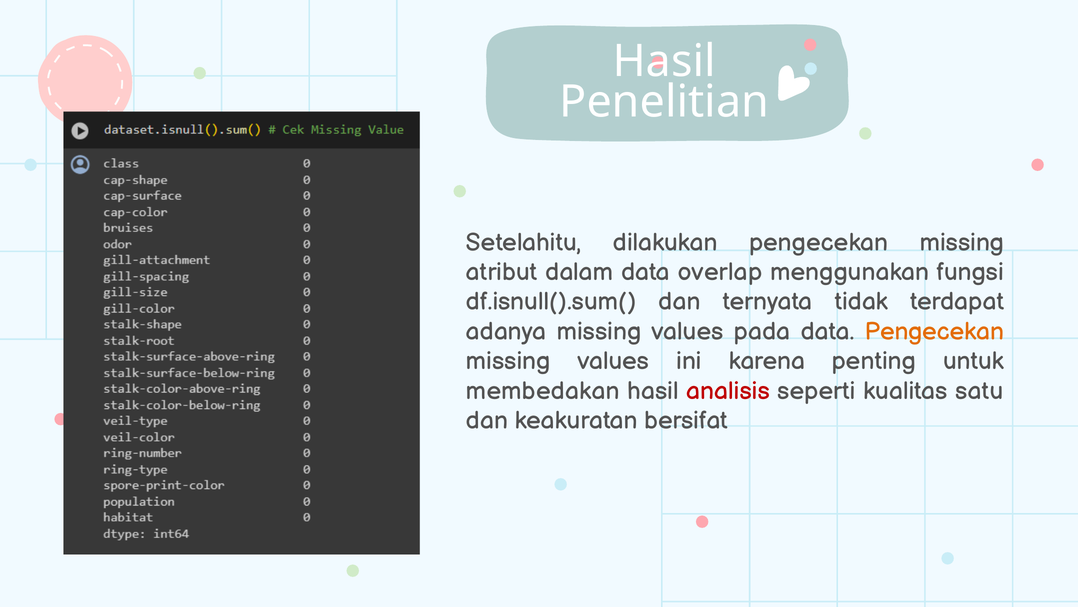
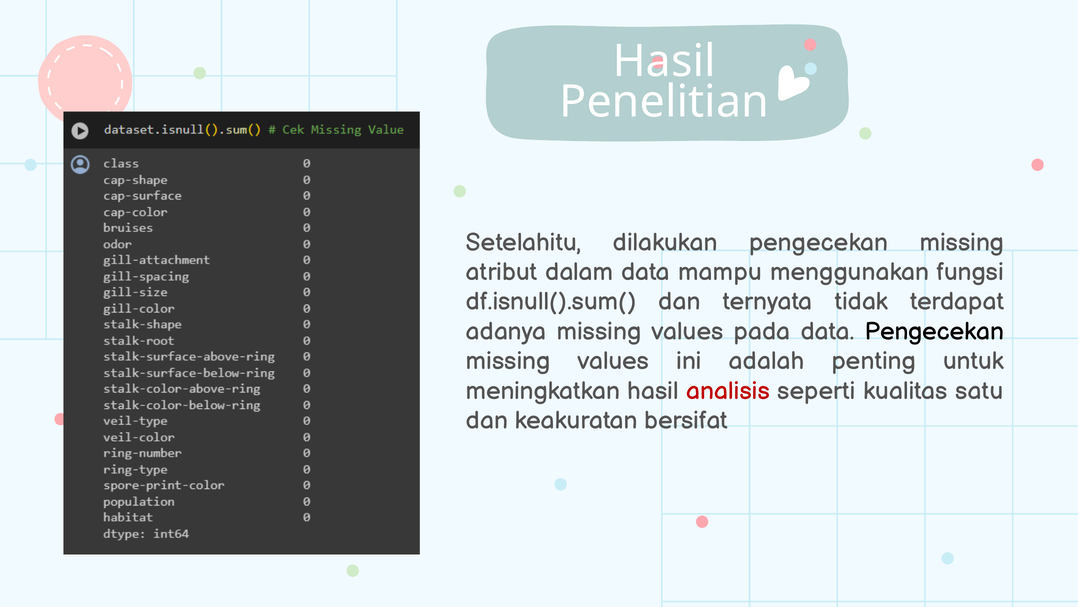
overlap: overlap -> mampu (720, 272)
Pengecekan colour: orange -> black (934, 331)
karena: karena -> adalah (767, 361)
membedakan: membedakan -> meningkatkan (543, 390)
